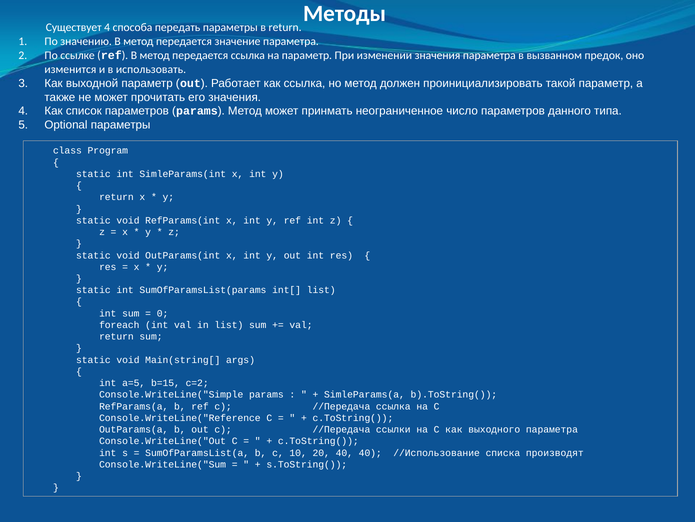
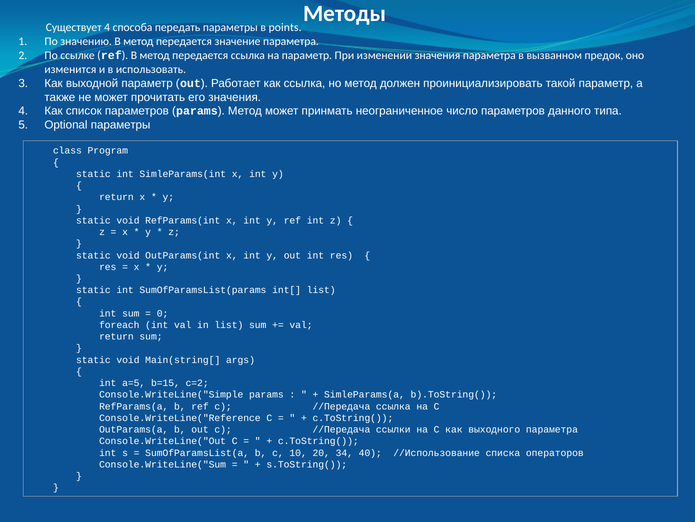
в return: return -> points (285, 28)
20 40: 40 -> 34 (344, 452)
производят: производят -> операторов (555, 452)
